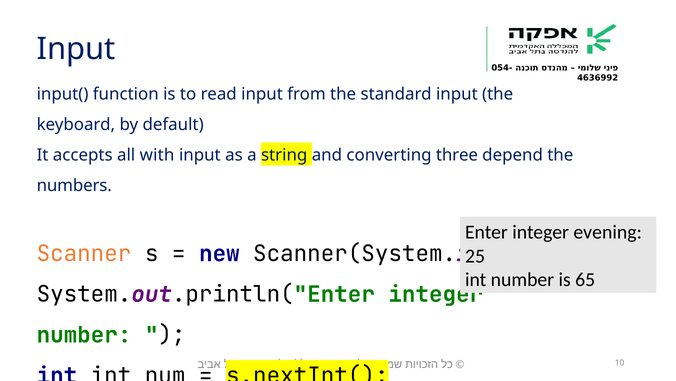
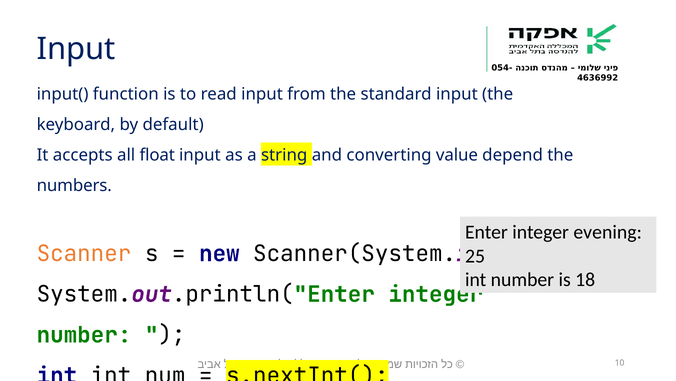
with: with -> float (157, 155)
three: three -> value (457, 155)
65: 65 -> 18 (585, 279)
